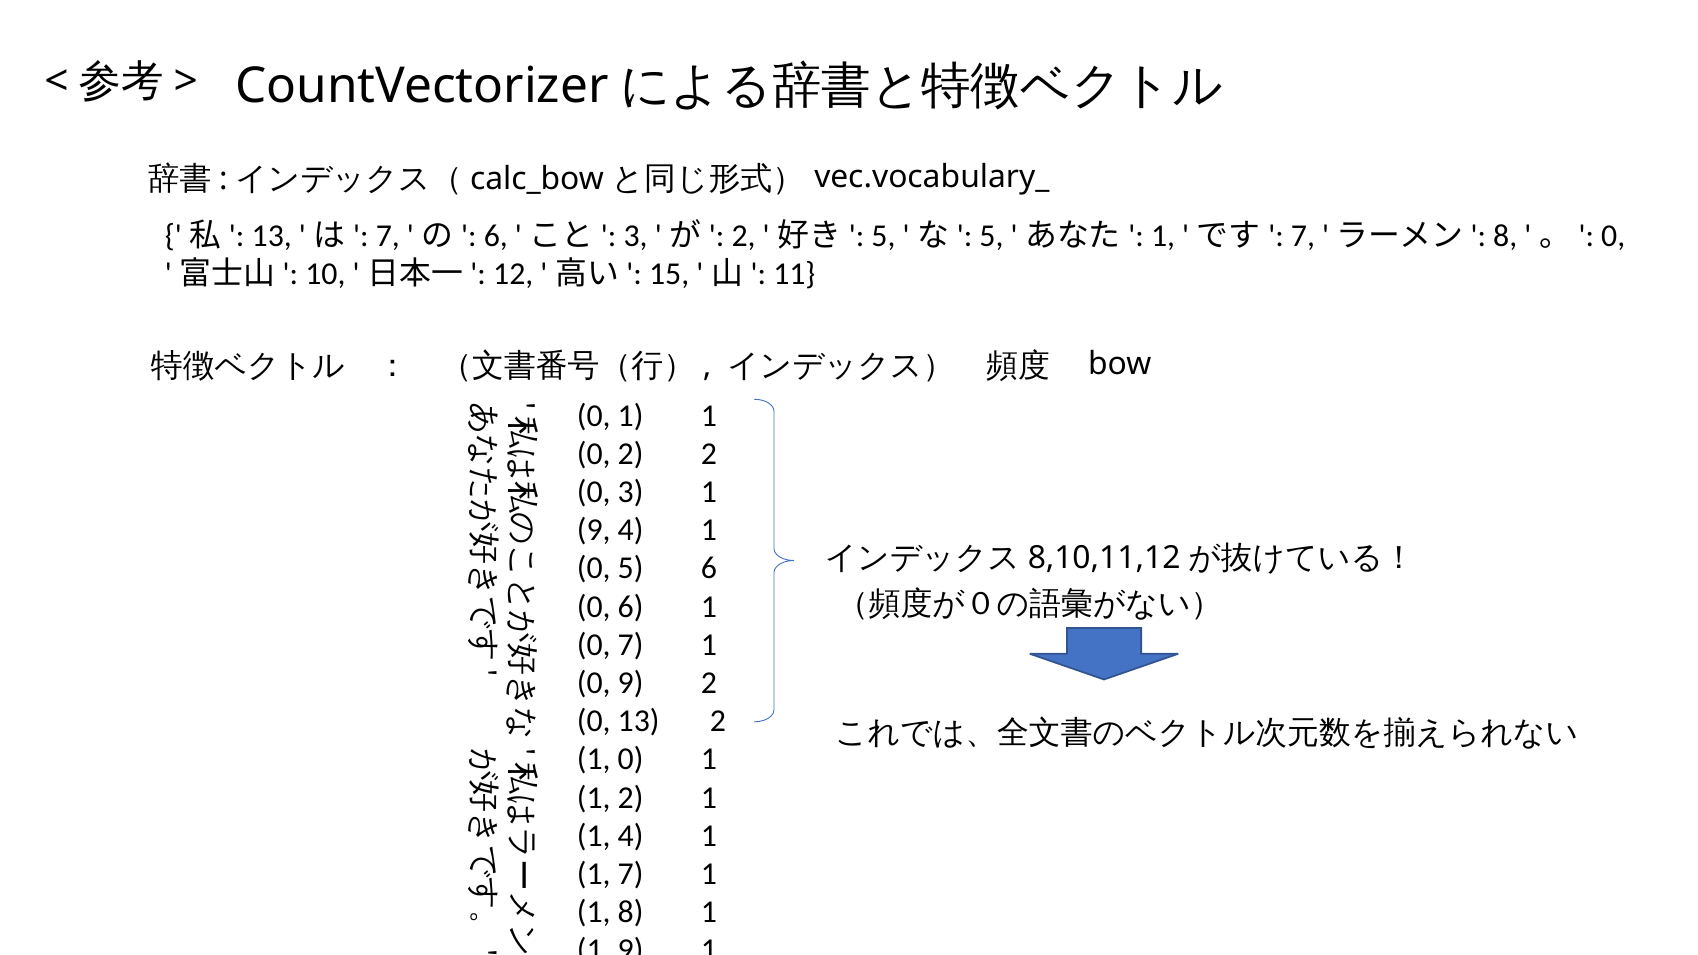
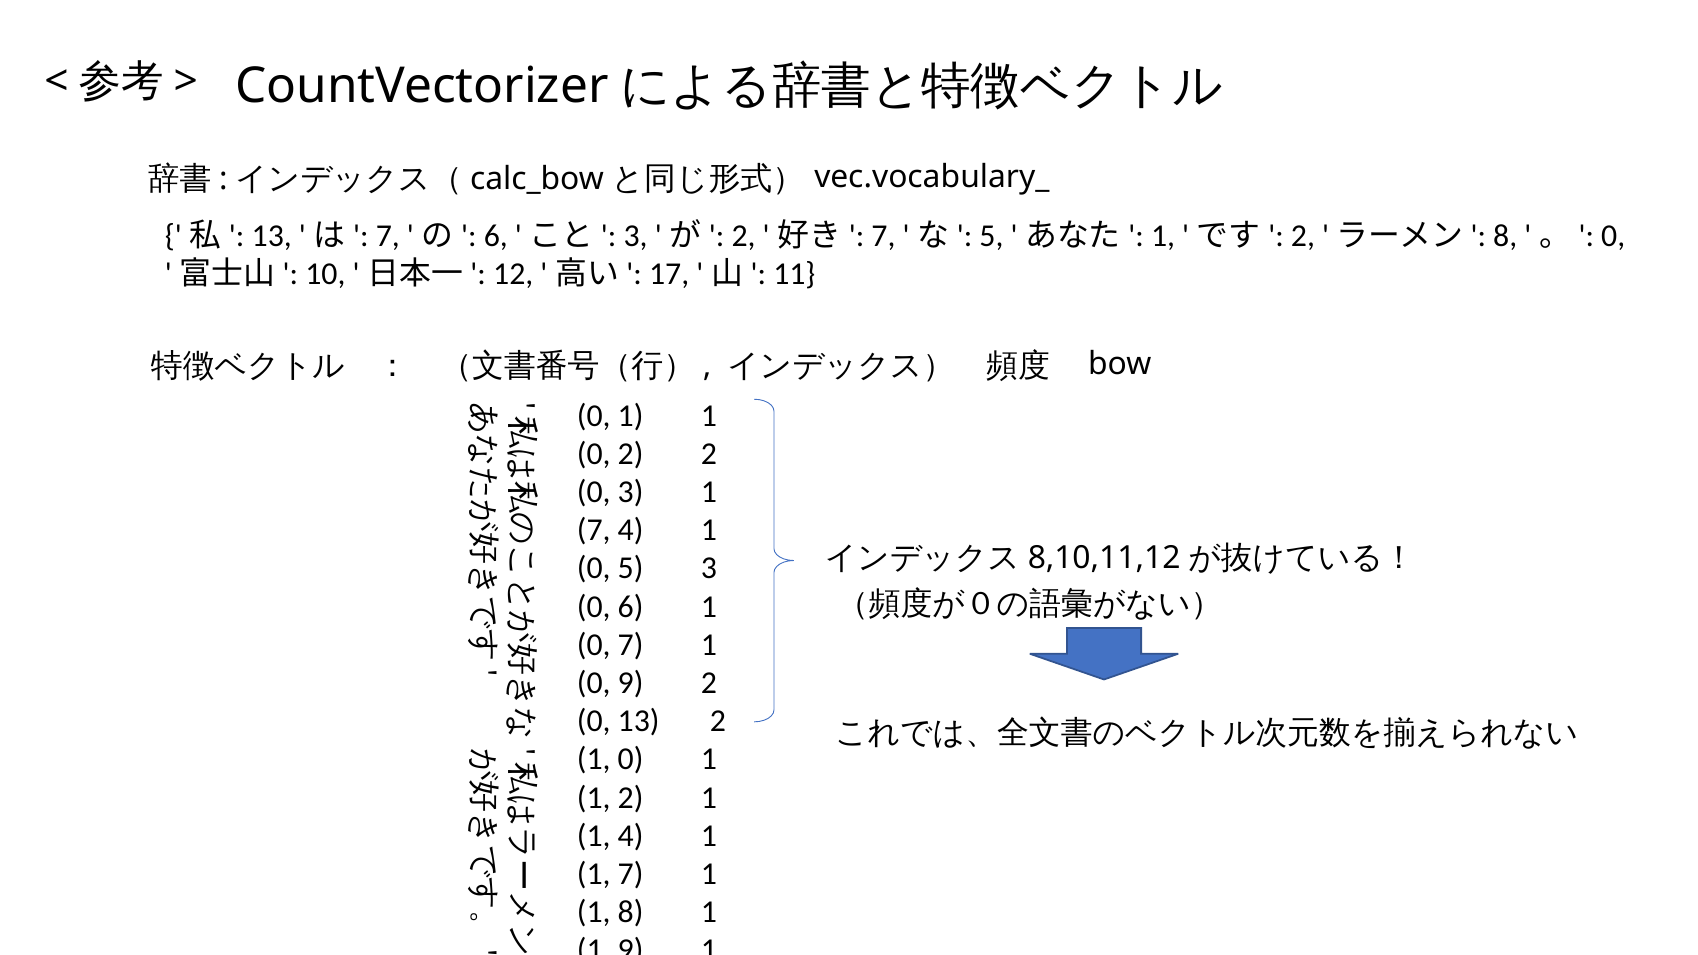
5: 5 -> 7 (883, 236)
7: 7 -> 2 (1303, 236)
15: 15 -> 17 (669, 274)
9: 9 -> 7 (594, 530)
5 6: 6 -> 3 (709, 568)
